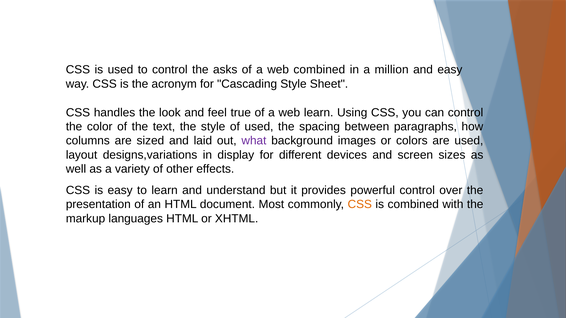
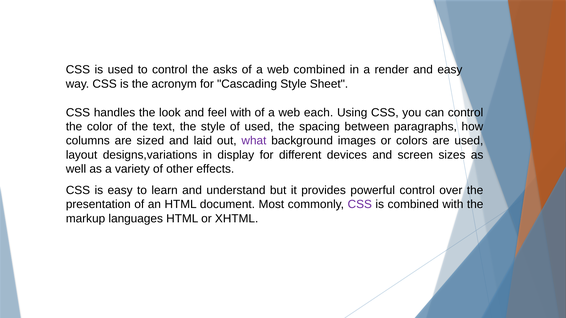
million: million -> render (392, 70)
feel true: true -> with (241, 113)
web learn: learn -> each (319, 113)
CSS colour: orange -> purple (360, 205)
